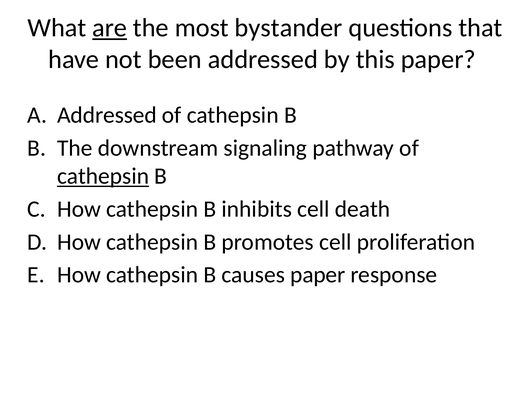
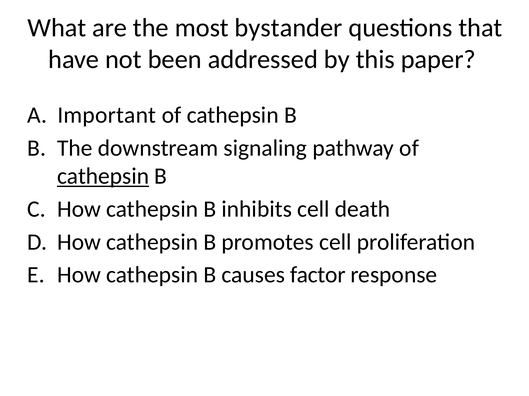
are underline: present -> none (110, 28)
Addressed: Addressed -> Important (107, 115)
causes paper: paper -> factor (318, 275)
